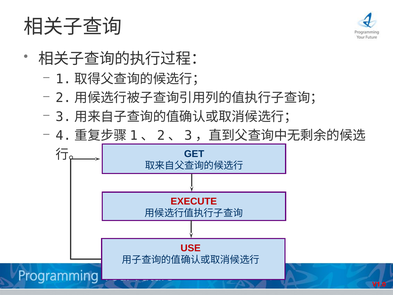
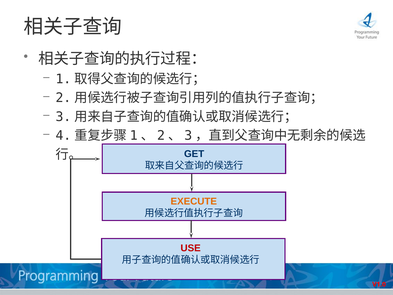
EXECUTE colour: red -> orange (194, 201)
